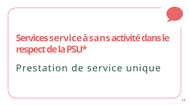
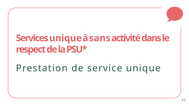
Services service: service -> unique (65, 38)
